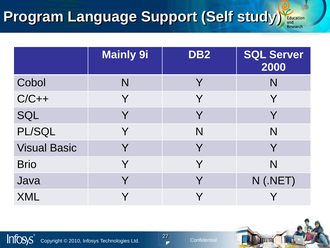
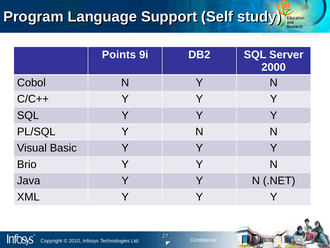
Mainly: Mainly -> Points (119, 55)
